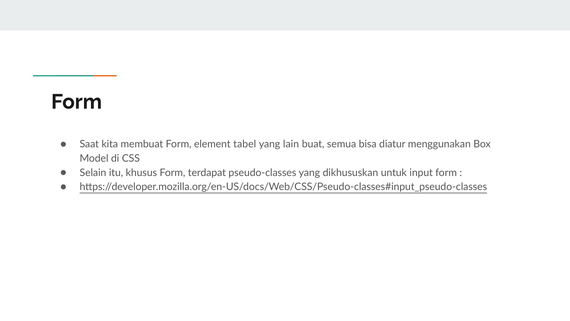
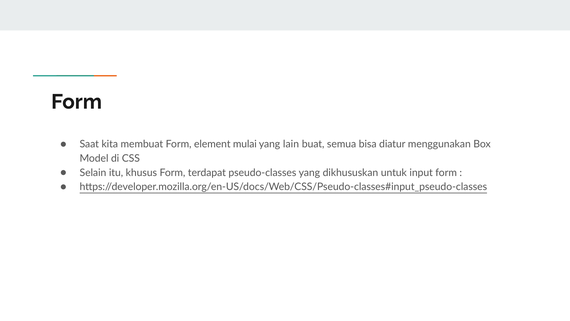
tabel: tabel -> mulai (245, 144)
